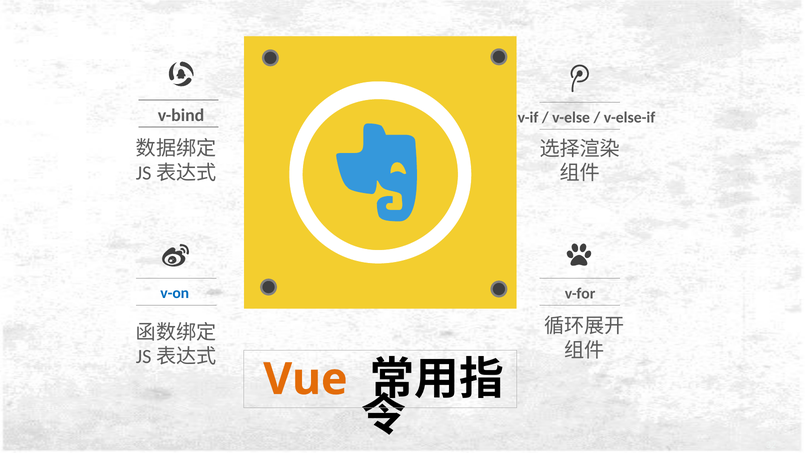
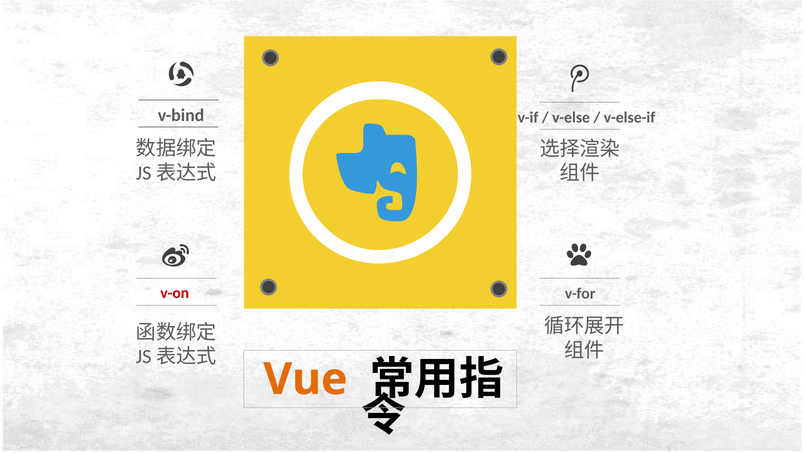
v-on colour: blue -> red (175, 293)
